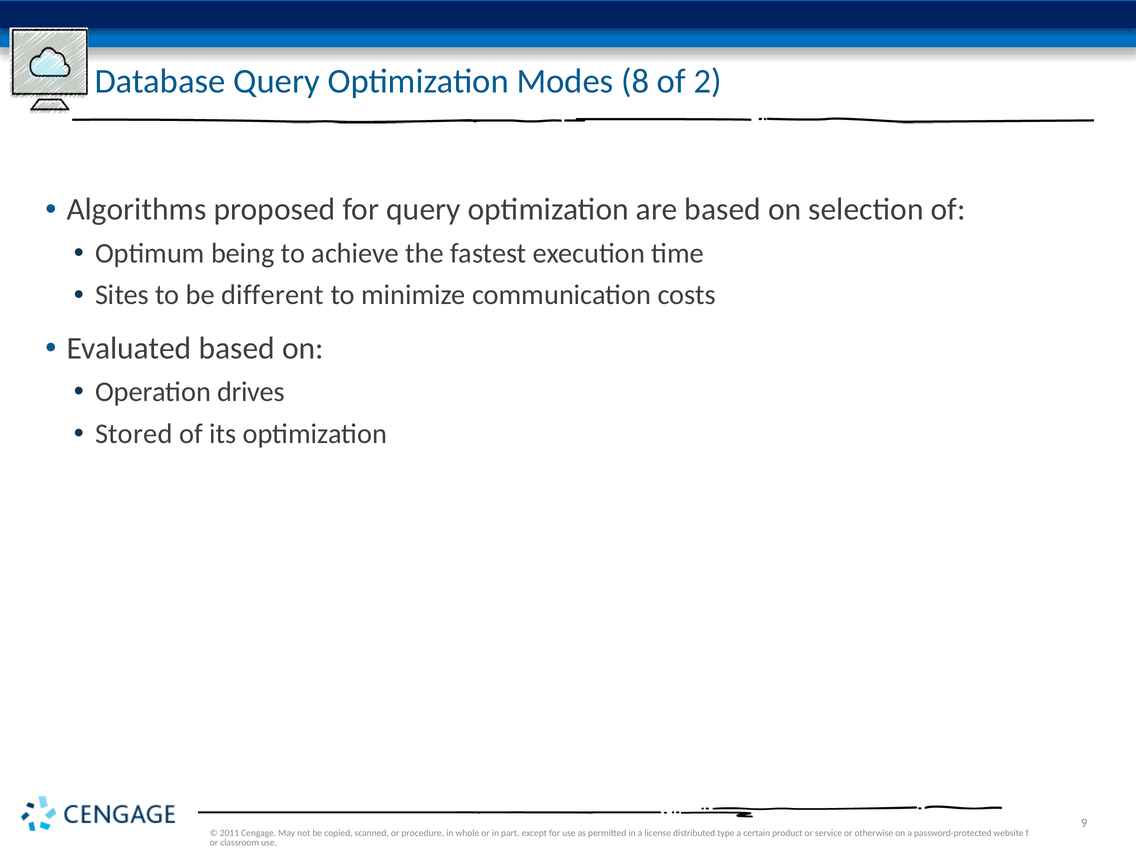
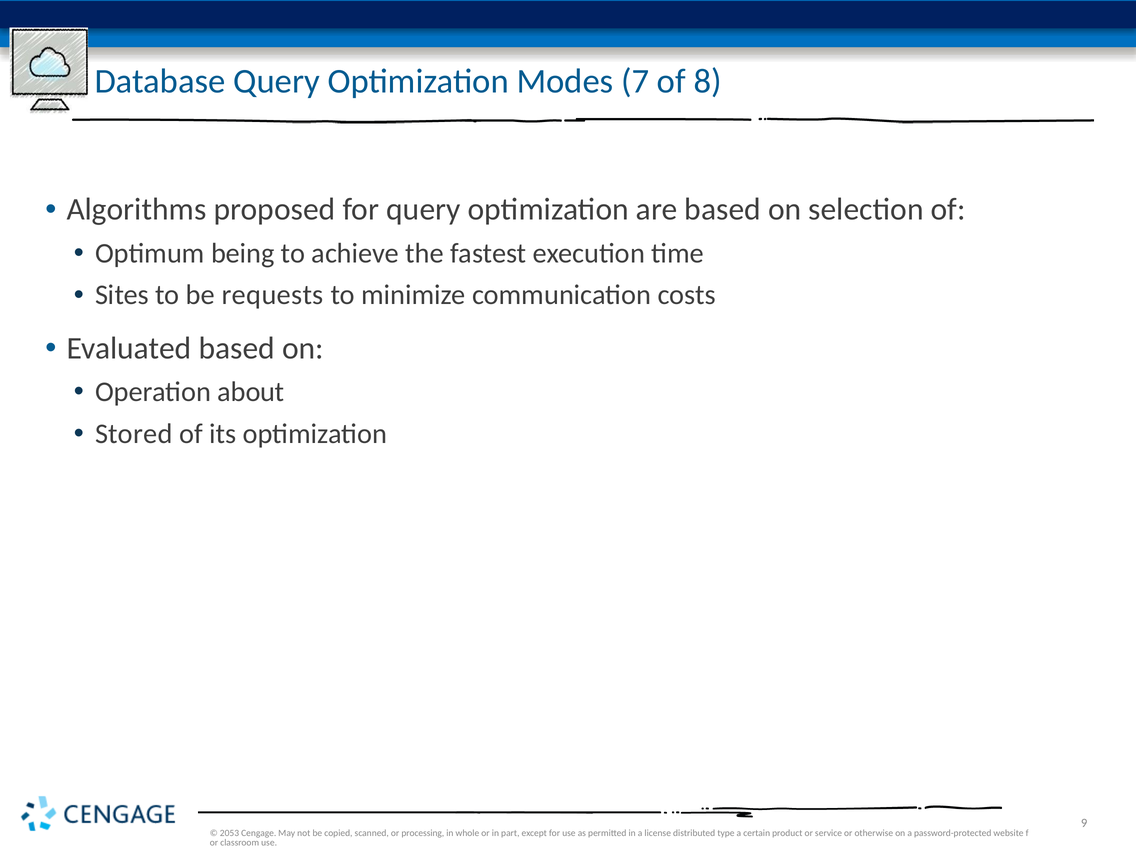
8: 8 -> 7 (635, 81)
2: 2 -> 8 (708, 81)
different: different -> requests (273, 295)
drives: drives -> about (251, 392)
2011: 2011 -> 2053 (229, 833)
procedure: procedure -> processing (423, 833)
